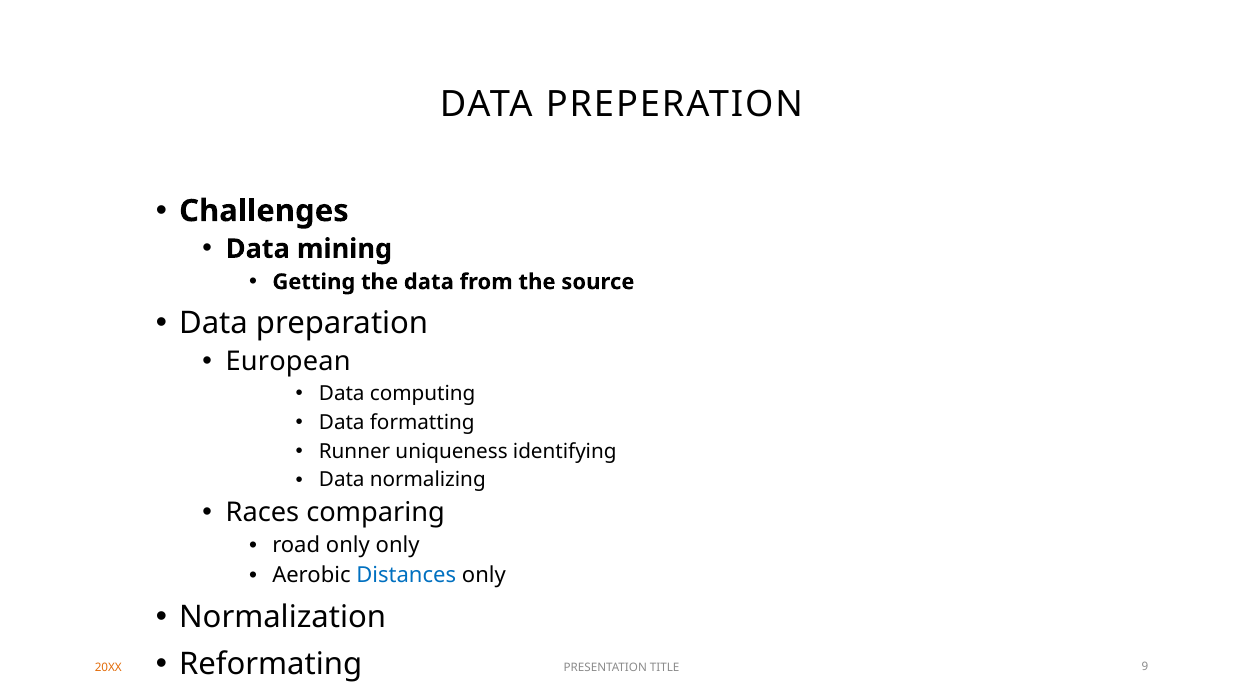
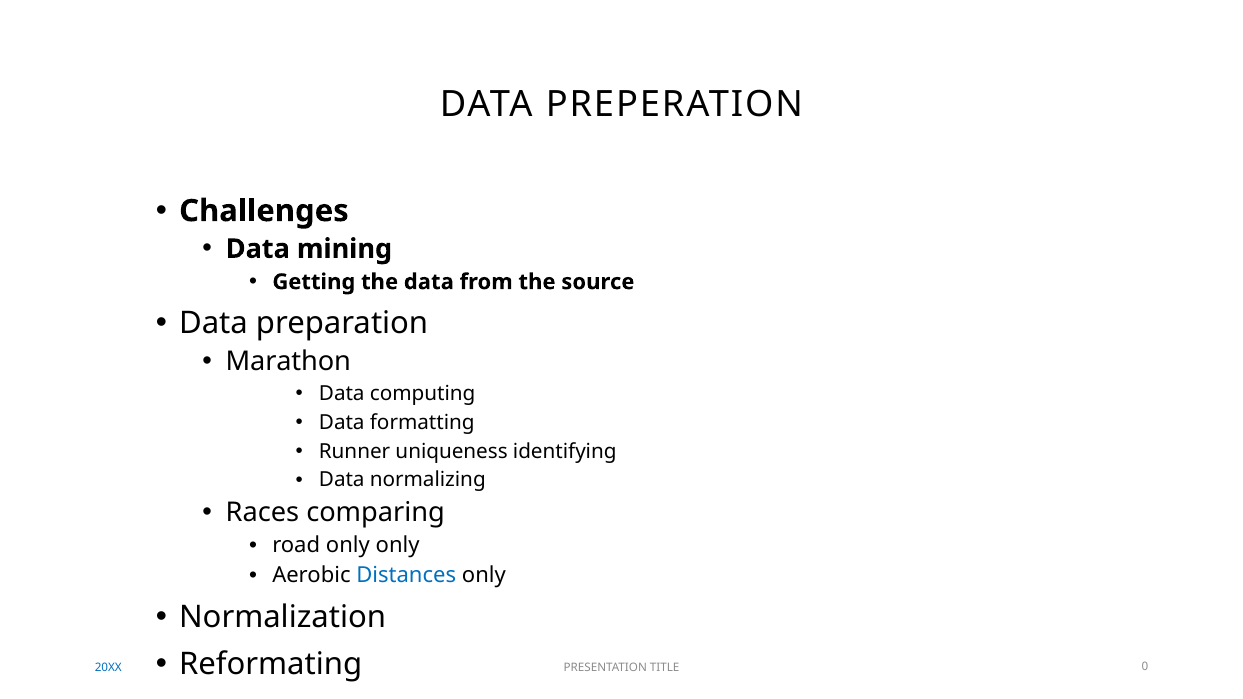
European: European -> Marathon (288, 361)
20XX colour: orange -> blue (108, 667)
9: 9 -> 0 (1145, 667)
